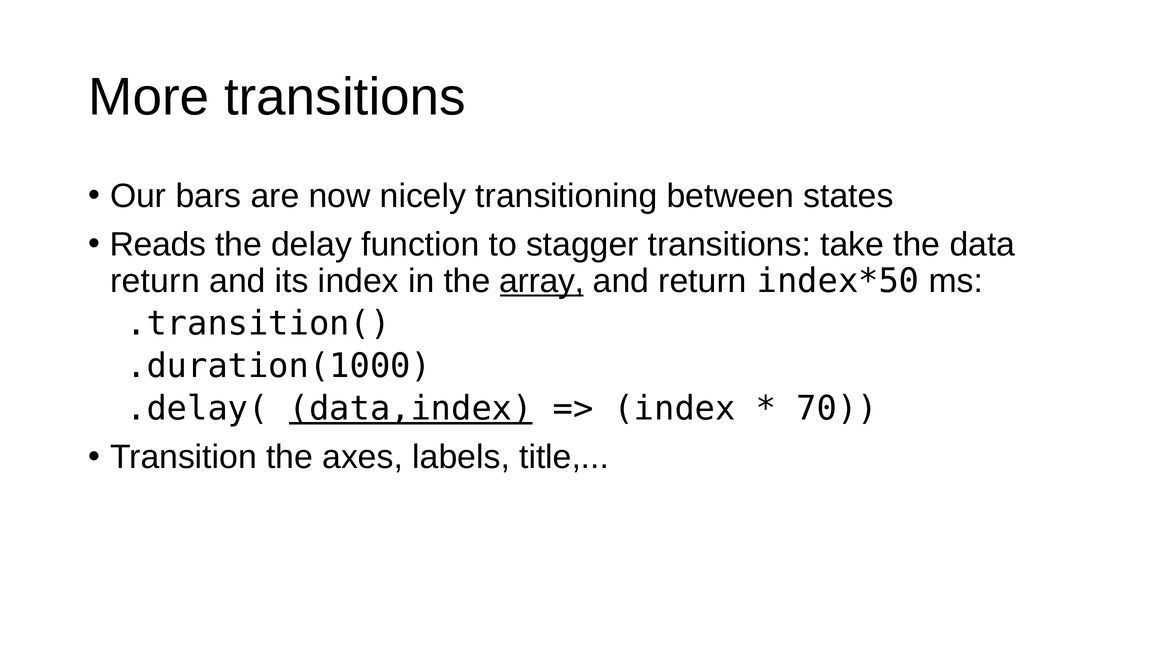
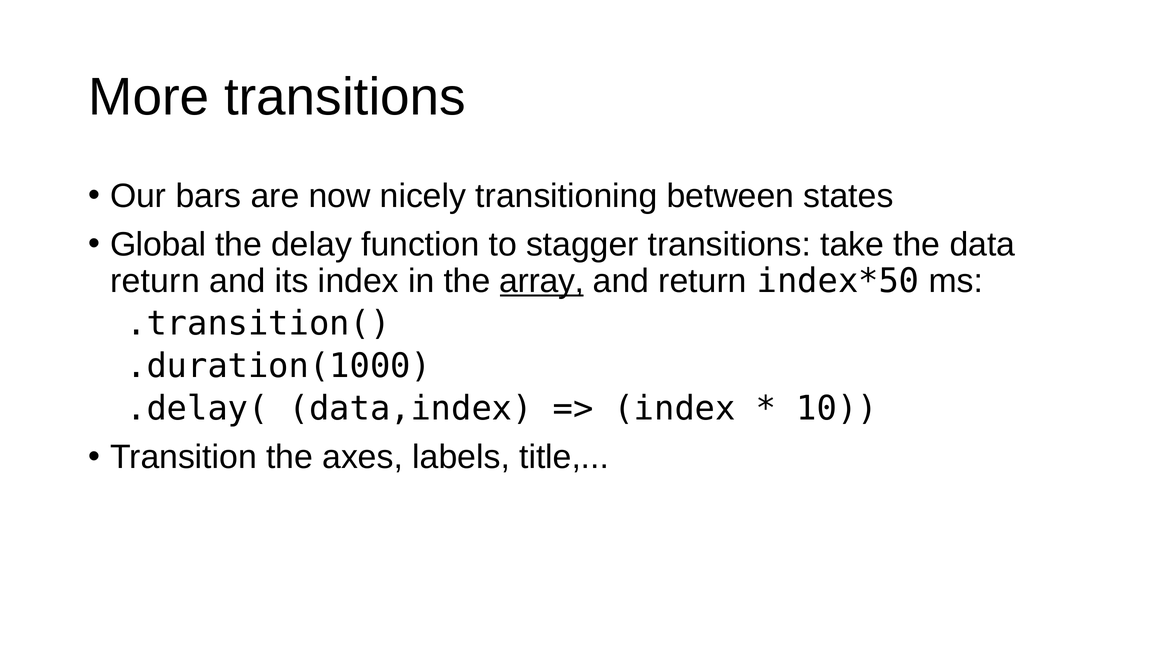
Reads: Reads -> Global (158, 245)
data,index underline: present -> none (411, 409)
70: 70 -> 10 (837, 409)
